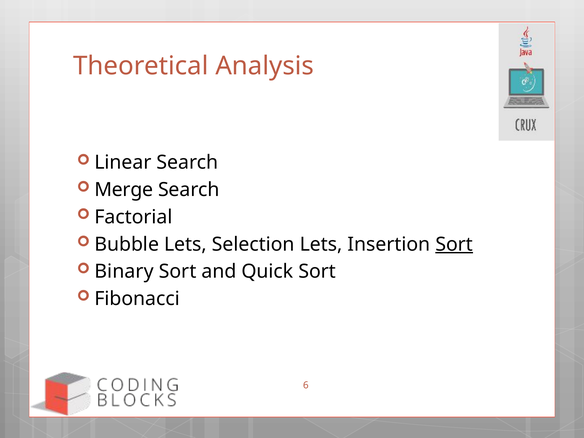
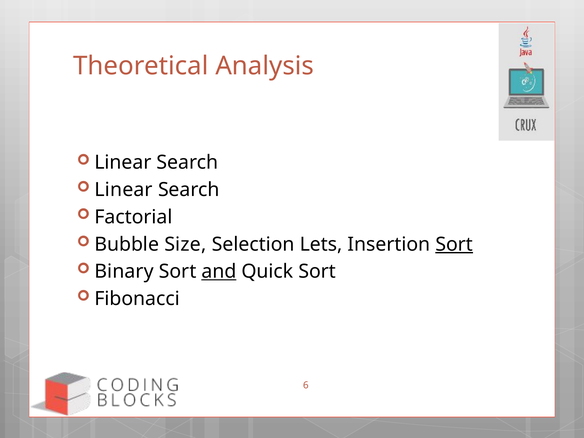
Merge: Merge -> Linear (124, 190)
Bubble Lets: Lets -> Size (185, 244)
and underline: none -> present (219, 272)
